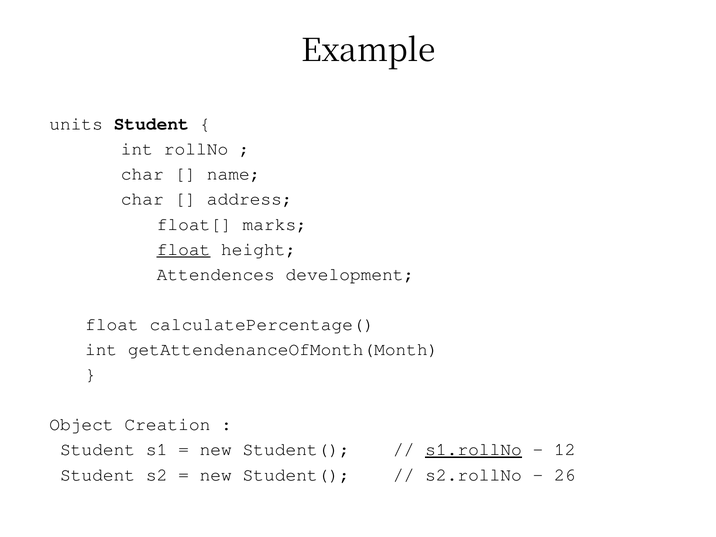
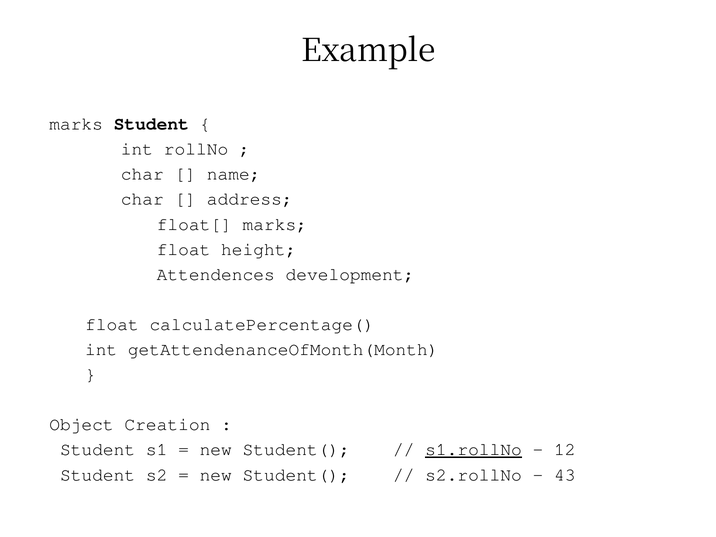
units: units -> marks (76, 124)
float underline: present -> none (184, 249)
26: 26 -> 43 (565, 475)
